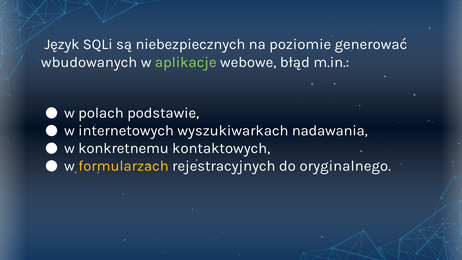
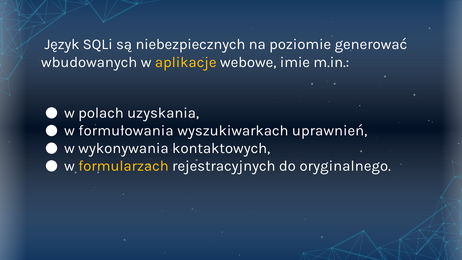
aplikacje colour: light green -> yellow (186, 62)
błąd: błąd -> imie (295, 62)
podstawie: podstawie -> uzyskania (163, 113)
internetowych: internetowych -> formułowania (126, 131)
nadawania: nadawania -> uprawnień (330, 131)
konkretnemu: konkretnemu -> wykonywania (123, 148)
